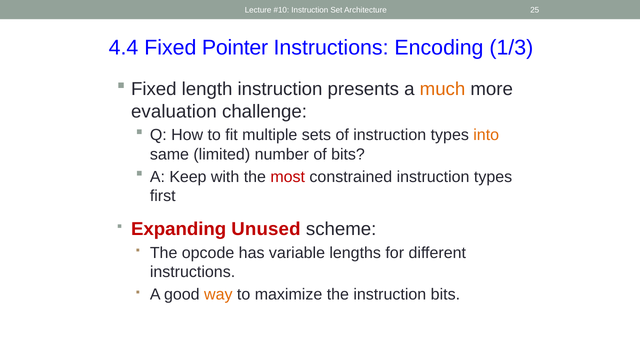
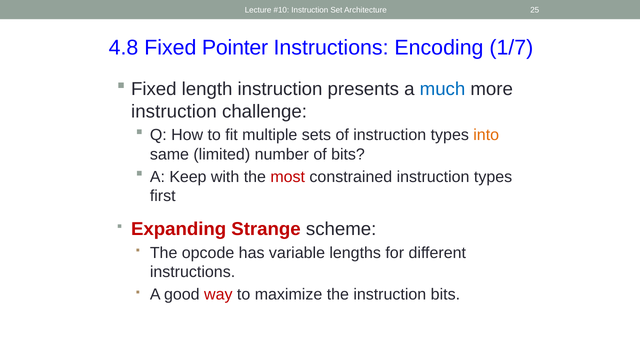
4.4: 4.4 -> 4.8 (124, 48)
1/3: 1/3 -> 1/7 (511, 48)
much colour: orange -> blue (443, 89)
evaluation: evaluation -> instruction (174, 111)
Unused: Unused -> Strange (266, 229)
way colour: orange -> red (218, 294)
